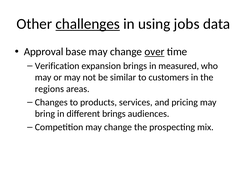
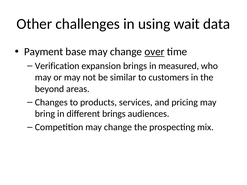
challenges underline: present -> none (88, 24)
jobs: jobs -> wait (187, 24)
Approval: Approval -> Payment (44, 52)
regions: regions -> beyond (49, 89)
